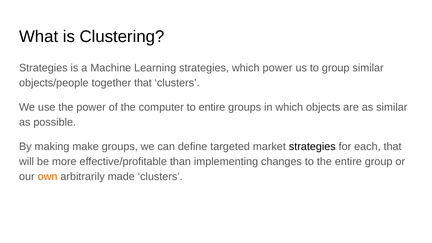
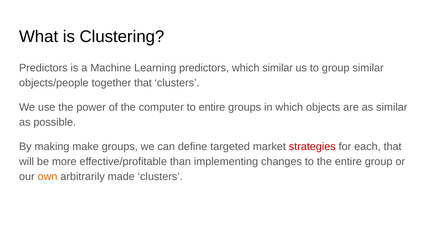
Strategies: Strategies -> Predictors (43, 68)
Learning strategies: strategies -> predictors (204, 68)
which power: power -> similar (278, 68)
strategies colour: black -> red (312, 147)
